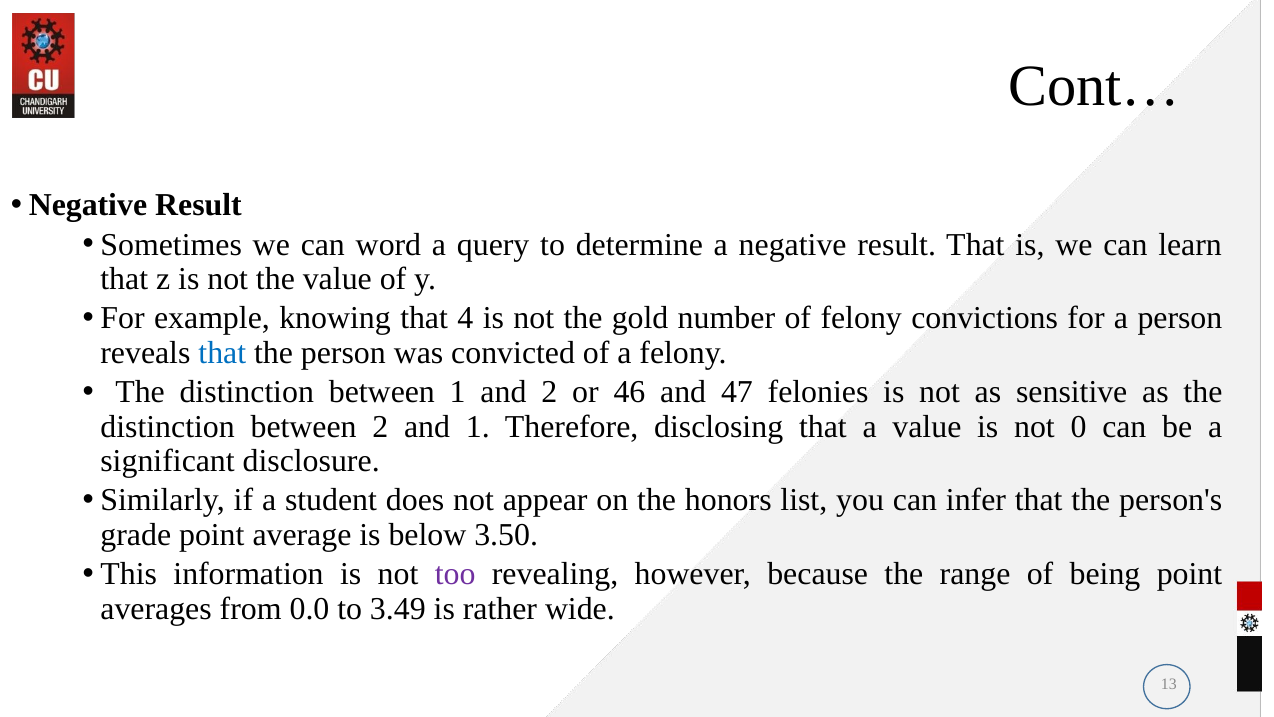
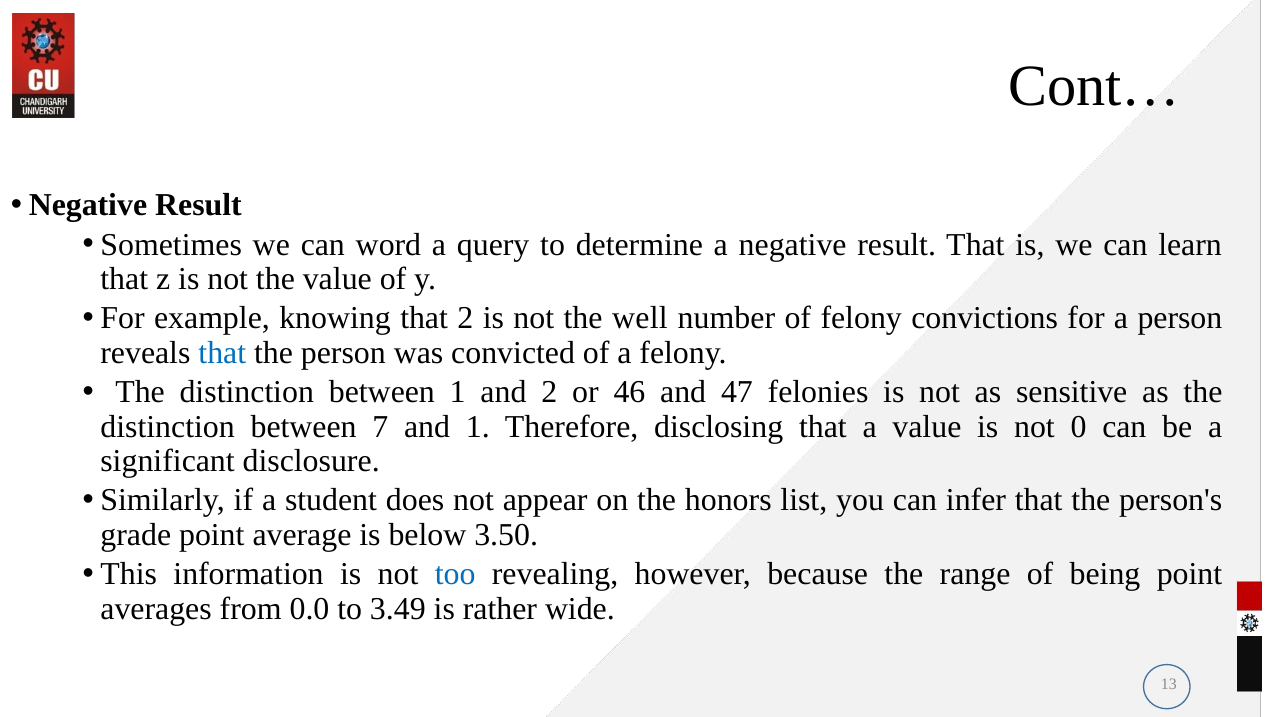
that 4: 4 -> 2 (465, 318)
gold: gold -> well (640, 318)
between 2: 2 -> 7 (380, 426)
too colour: purple -> blue (455, 574)
